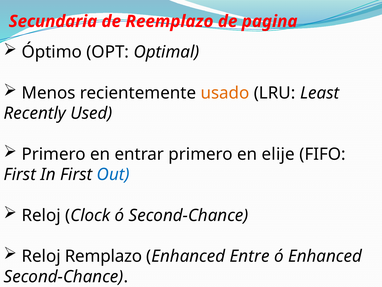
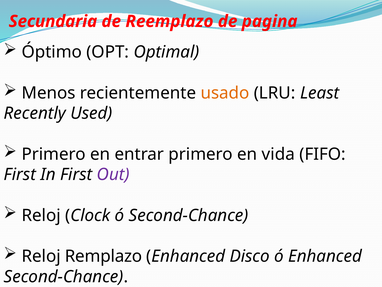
elije: elije -> vida (278, 154)
Out colour: blue -> purple (113, 174)
Entre: Entre -> Disco (250, 256)
